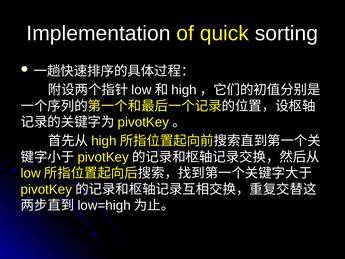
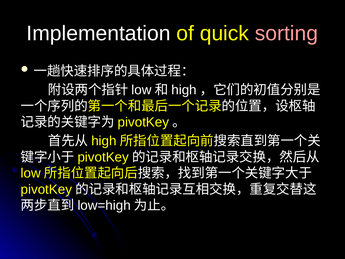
sorting colour: white -> pink (286, 33)
